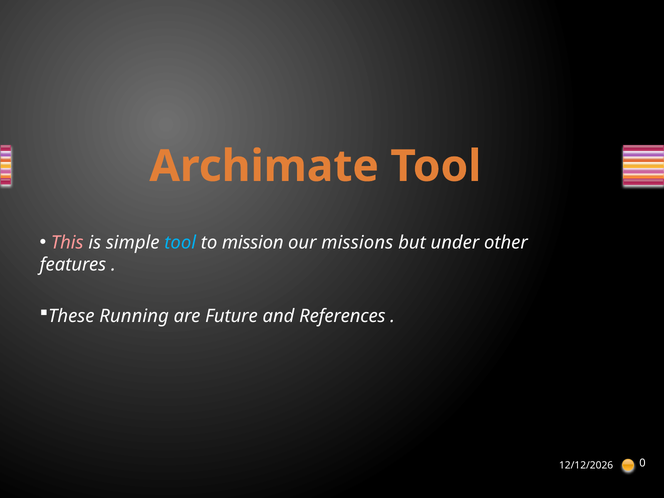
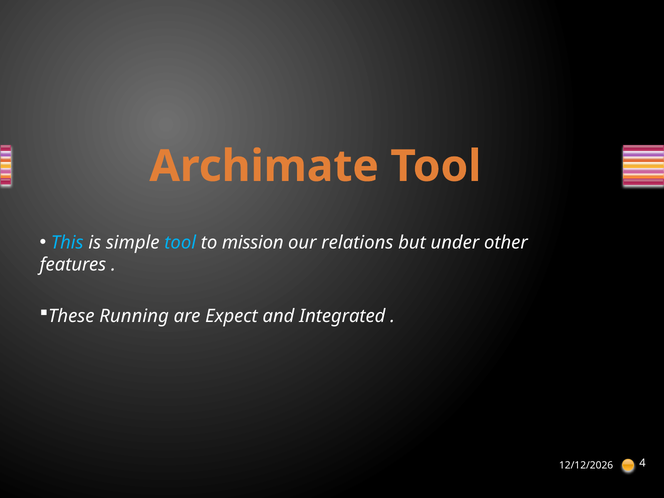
This colour: pink -> light blue (67, 242)
missions: missions -> relations (357, 242)
Future: Future -> Expect (231, 316)
References: References -> Integrated (342, 316)
0: 0 -> 4 (643, 463)
